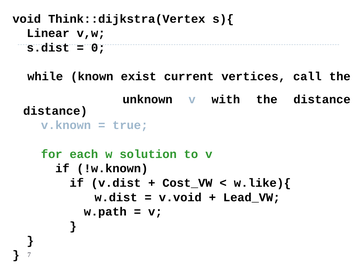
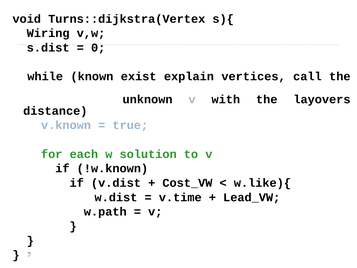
Think::dijkstra(Vertex: Think::dijkstra(Vertex -> Turns::dijkstra(Vertex (127, 19)
Linear: Linear -> Wiring (48, 33)
current: current -> explain (189, 76)
the distance: distance -> layovers (322, 99)
v.void: v.void -> v.time (180, 197)
